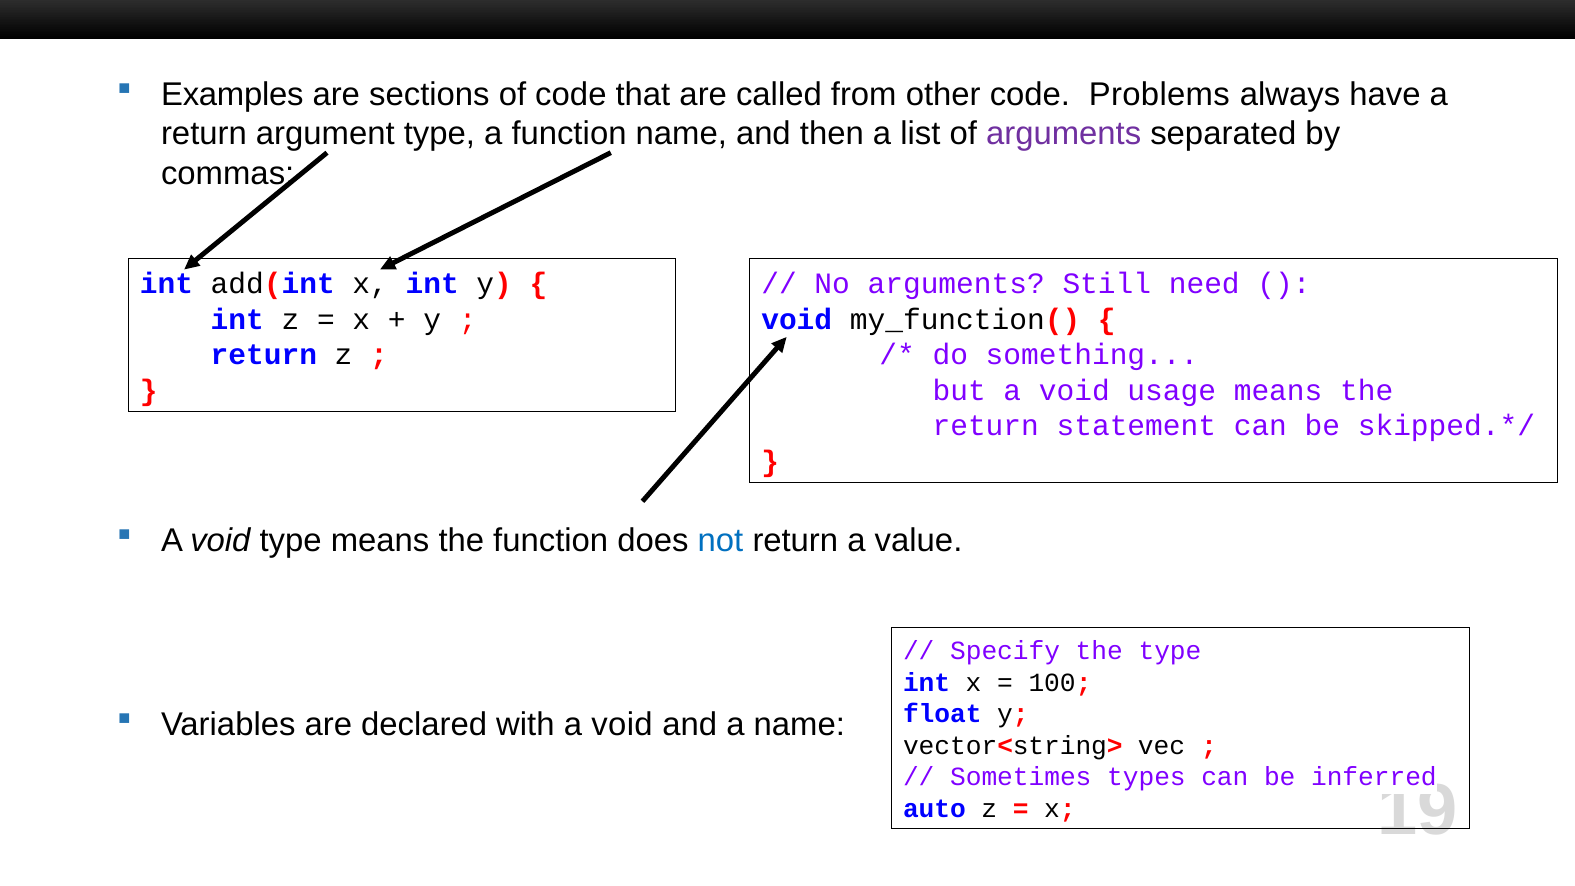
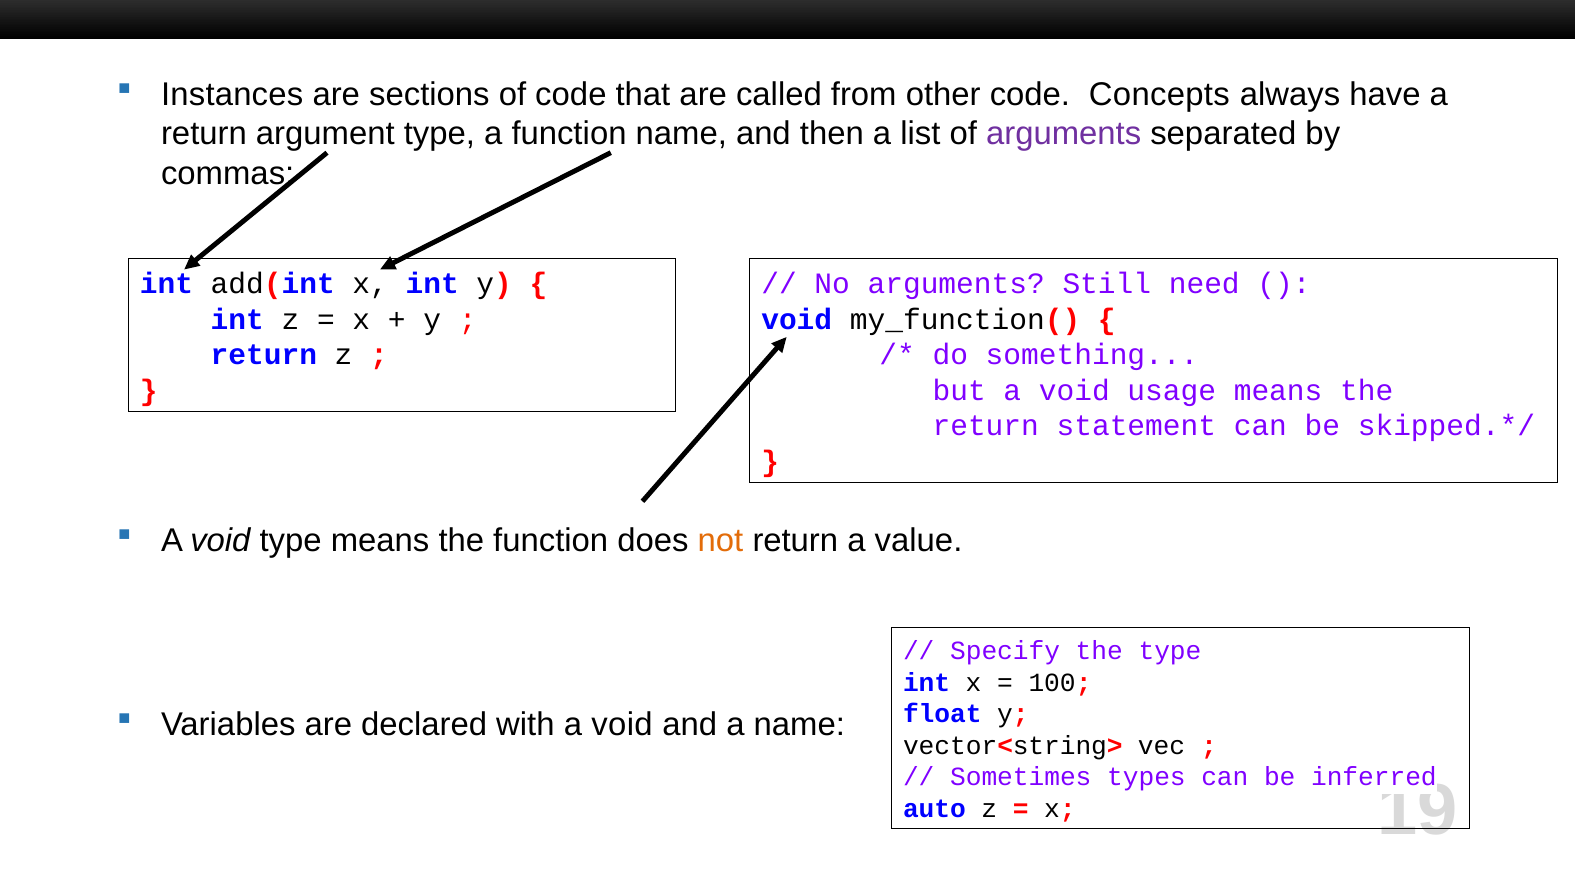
Examples: Examples -> Instances (232, 95)
Problems: Problems -> Concepts (1159, 95)
not colour: blue -> orange (721, 541)
